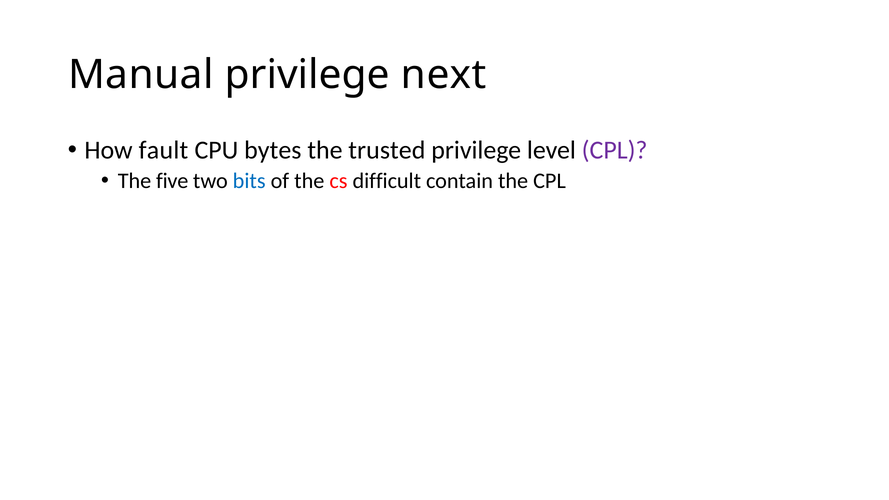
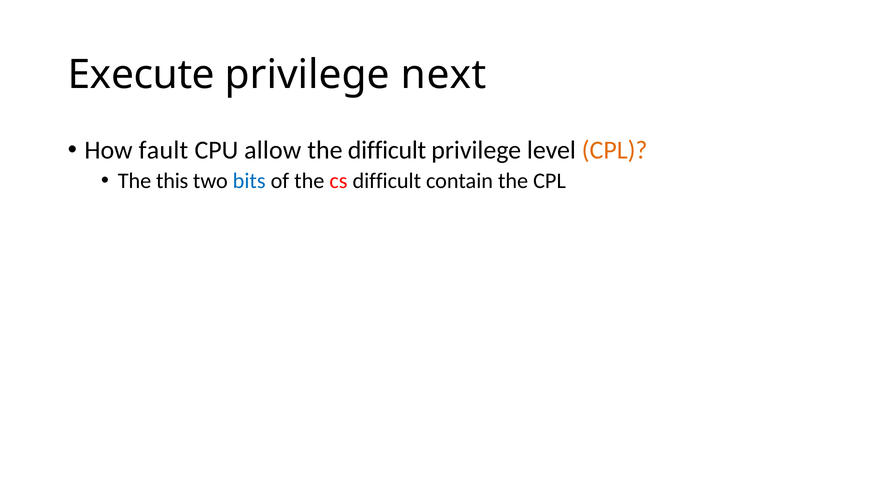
Manual: Manual -> Execute (141, 75)
bytes: bytes -> allow (273, 150)
the trusted: trusted -> difficult (387, 150)
CPL colour: purple -> orange (615, 150)
five: five -> this (172, 181)
